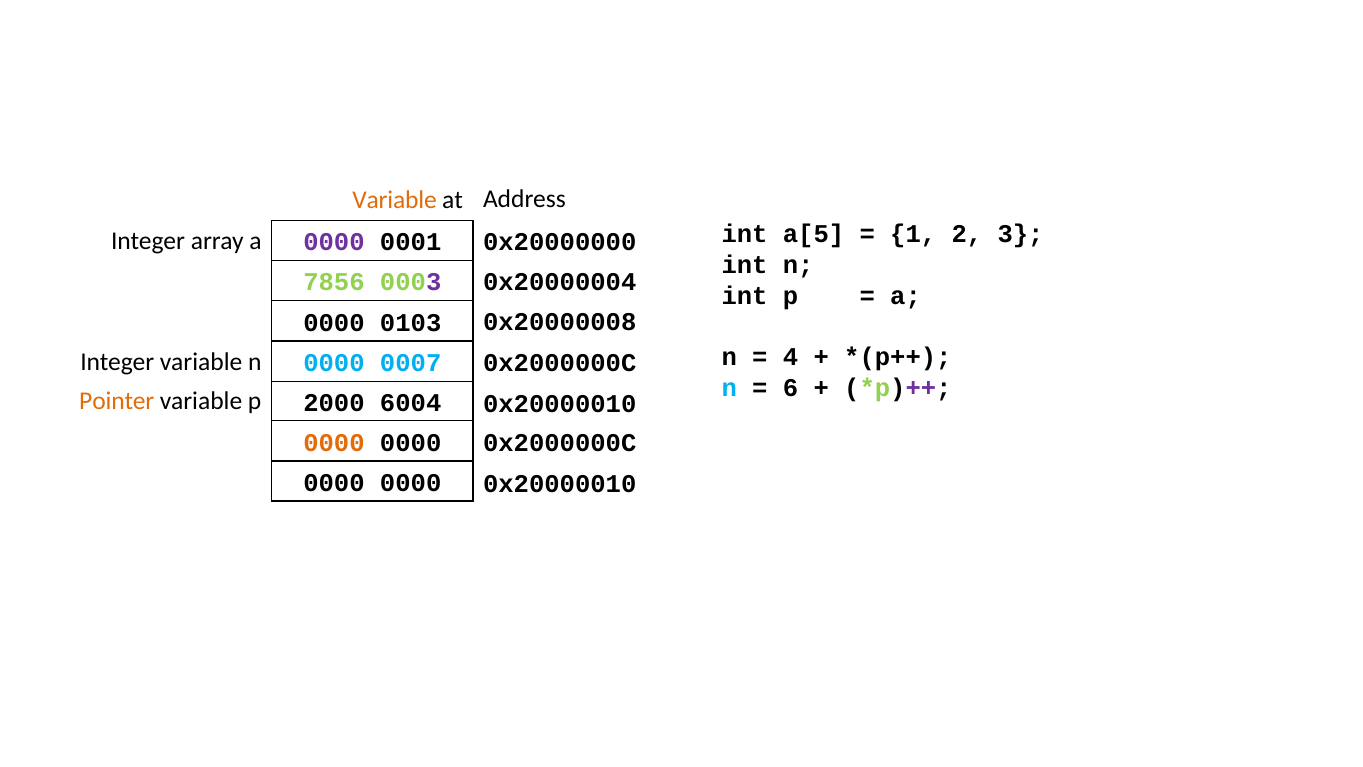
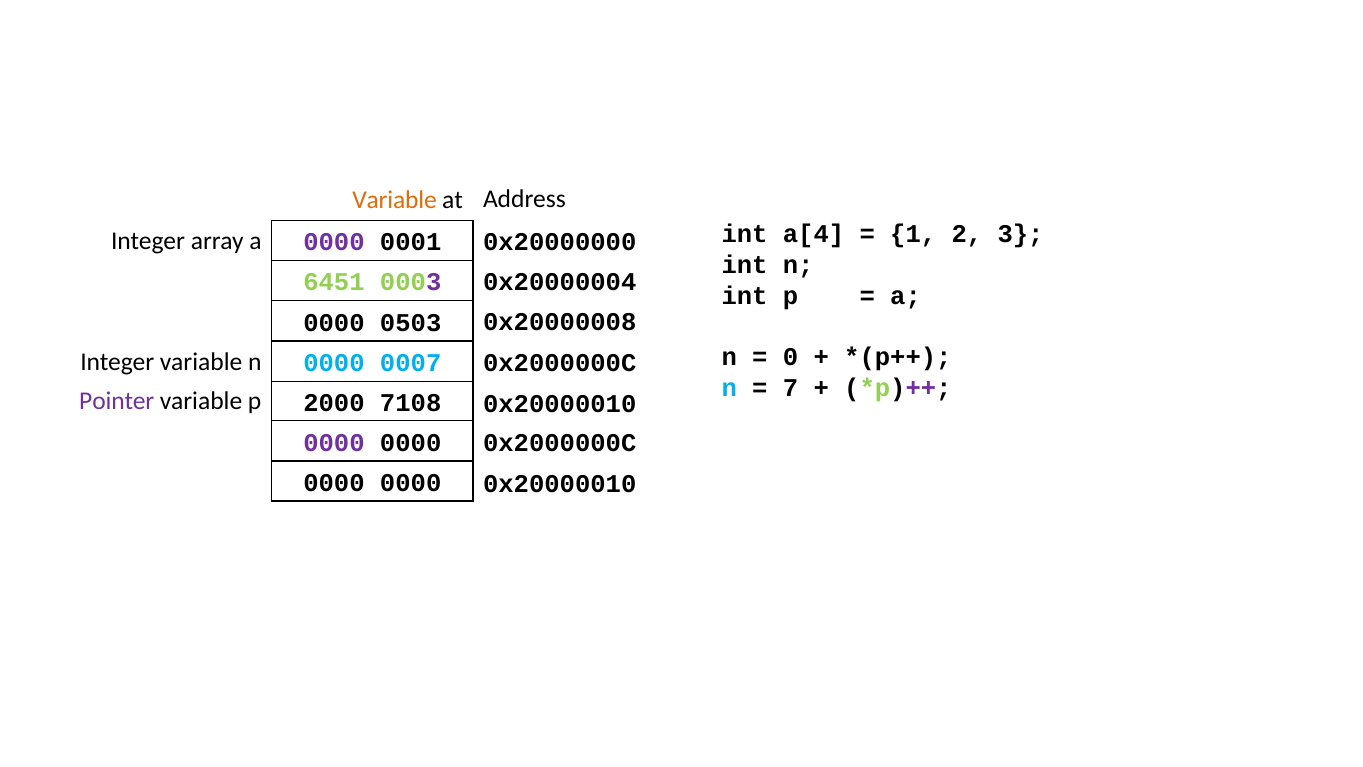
a[5: a[5 -> a[4 (814, 234)
7856: 7856 -> 6451 (334, 282)
0103: 0103 -> 0503 (411, 323)
4: 4 -> 0 (791, 357)
6: 6 -> 7 (791, 387)
Pointer colour: orange -> purple (117, 401)
6004: 6004 -> 7108 (411, 403)
0000 colour: orange -> purple (334, 442)
